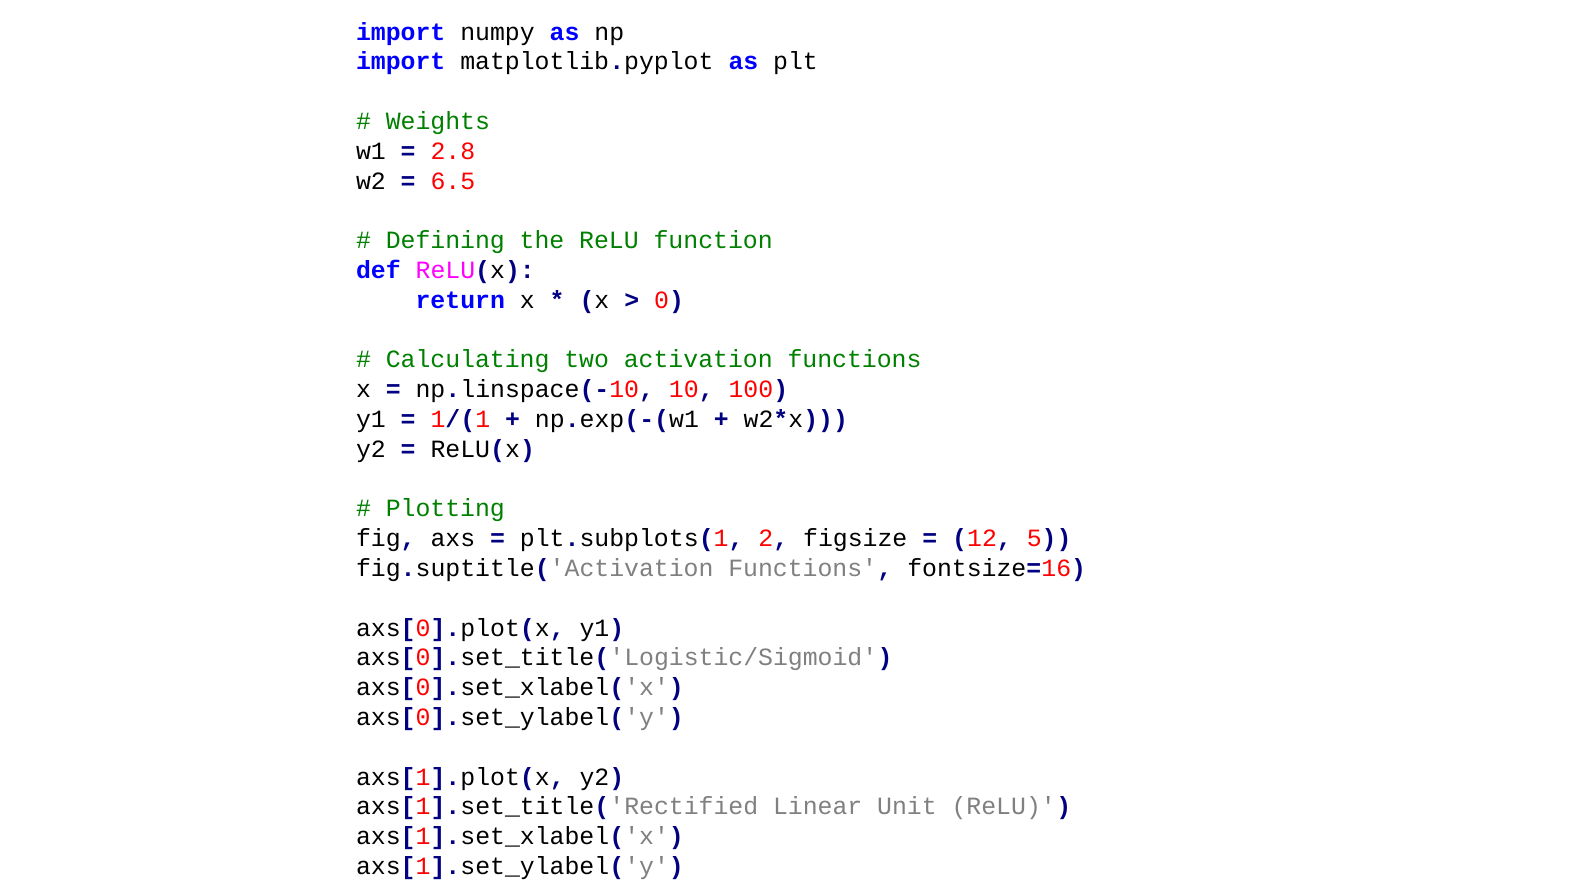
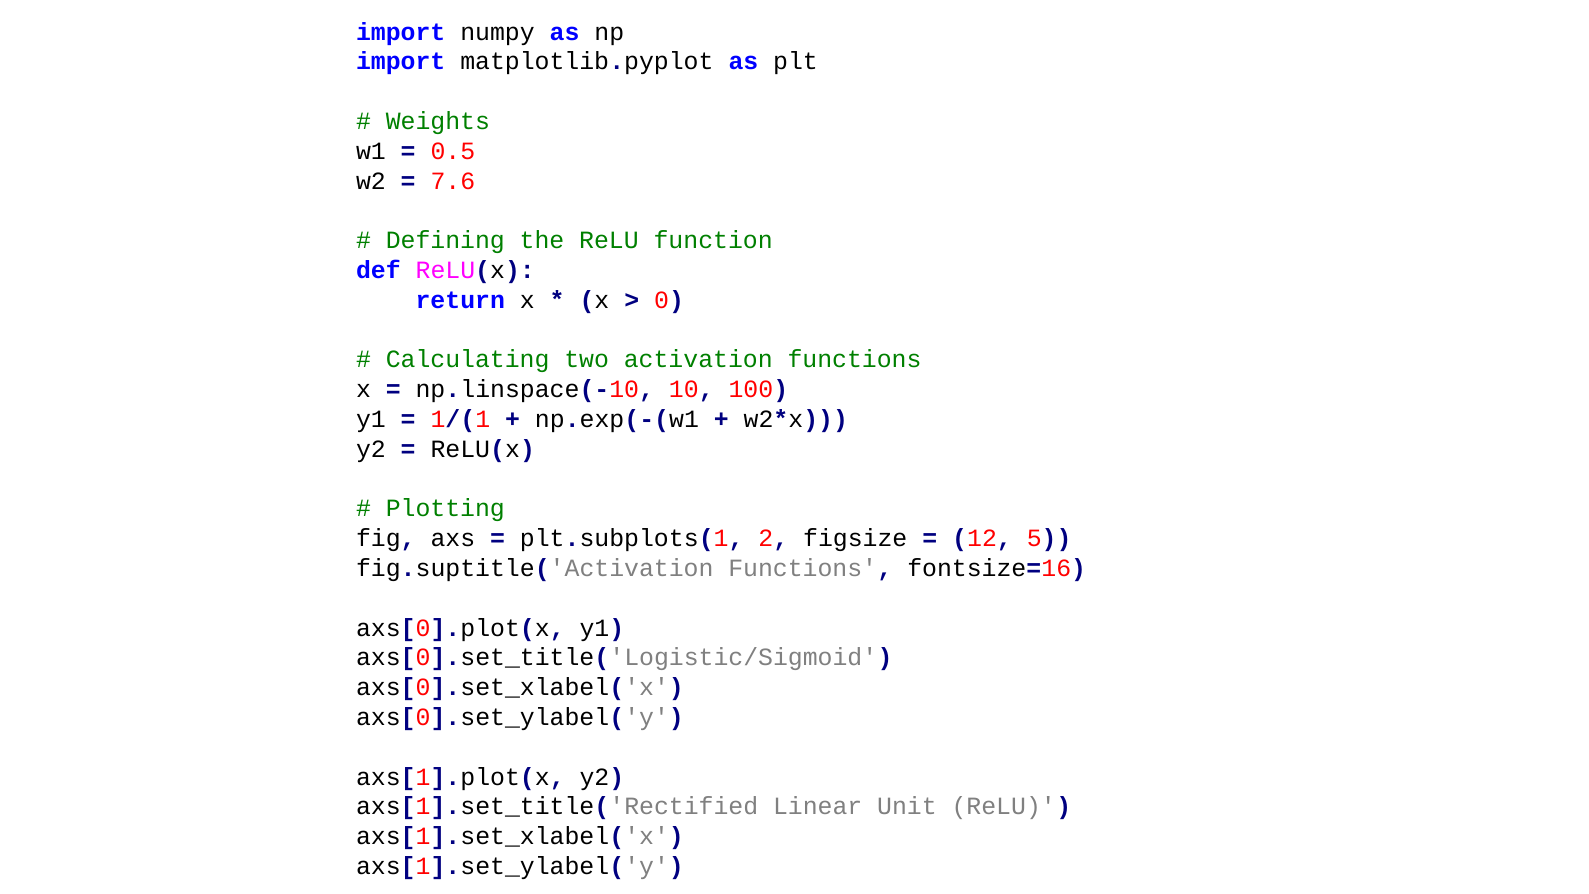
2.8: 2.8 -> 0.5 (453, 151)
6.5: 6.5 -> 7.6 (453, 181)
